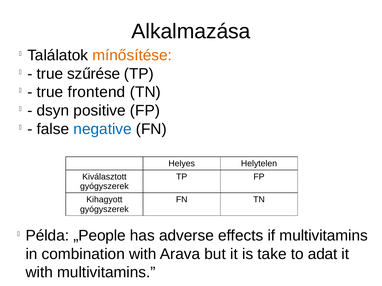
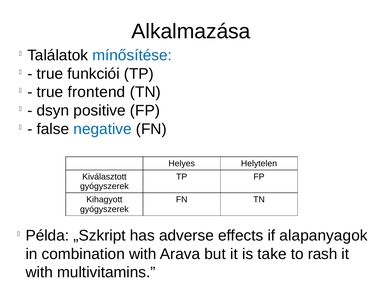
mínősítése colour: orange -> blue (132, 55)
szűrése: szűrése -> funkciói (94, 74)
„People: „People -> „Szkript (100, 236)
if multivitamins: multivitamins -> alapanyagok (324, 236)
adat: adat -> rash (323, 254)
